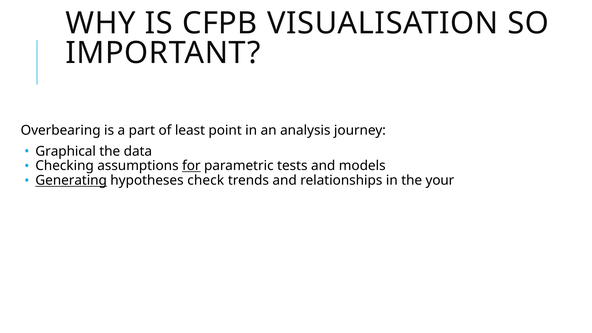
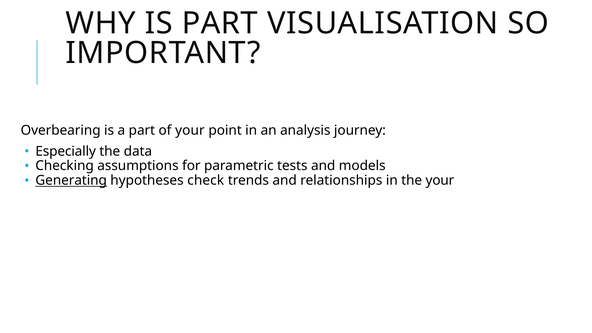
IS CFPB: CFPB -> PART (220, 23)
of least: least -> your (190, 130)
Graphical: Graphical -> Especially (66, 151)
for underline: present -> none (191, 166)
